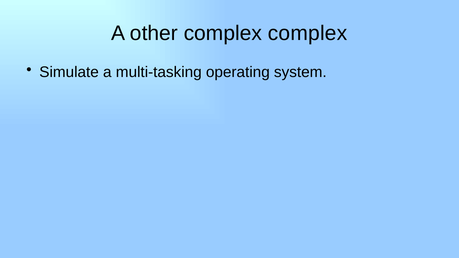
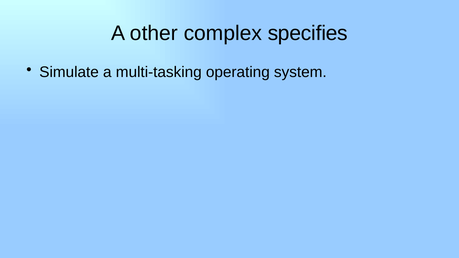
complex complex: complex -> specifies (308, 33)
